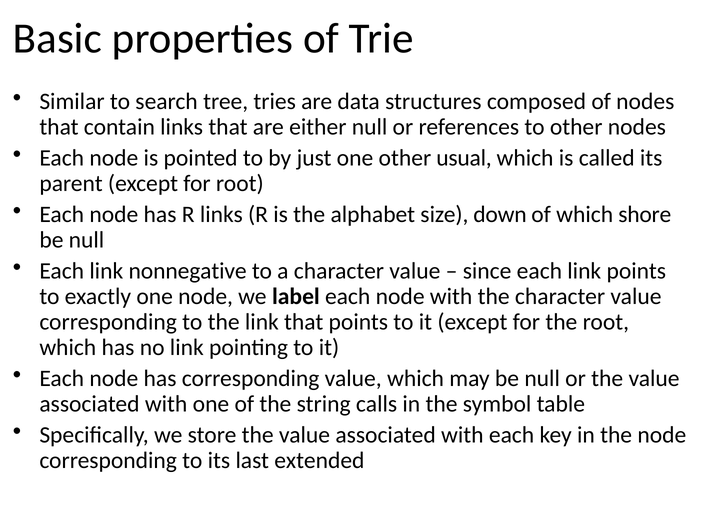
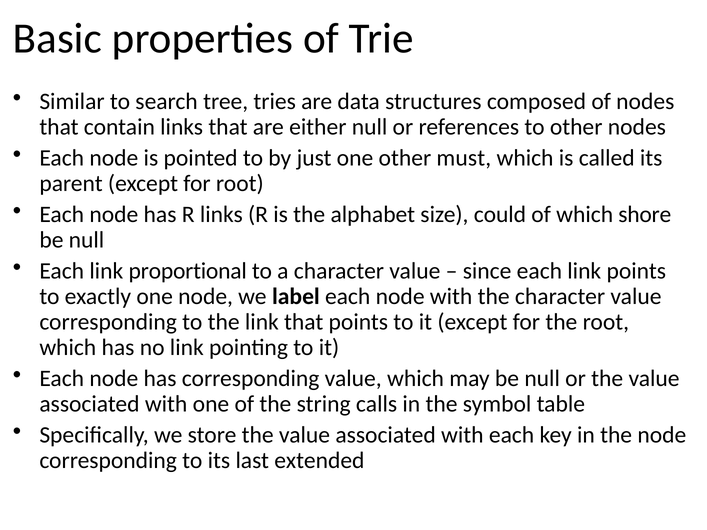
usual: usual -> must (464, 158)
down: down -> could (500, 215)
nonnegative: nonnegative -> proportional (188, 271)
